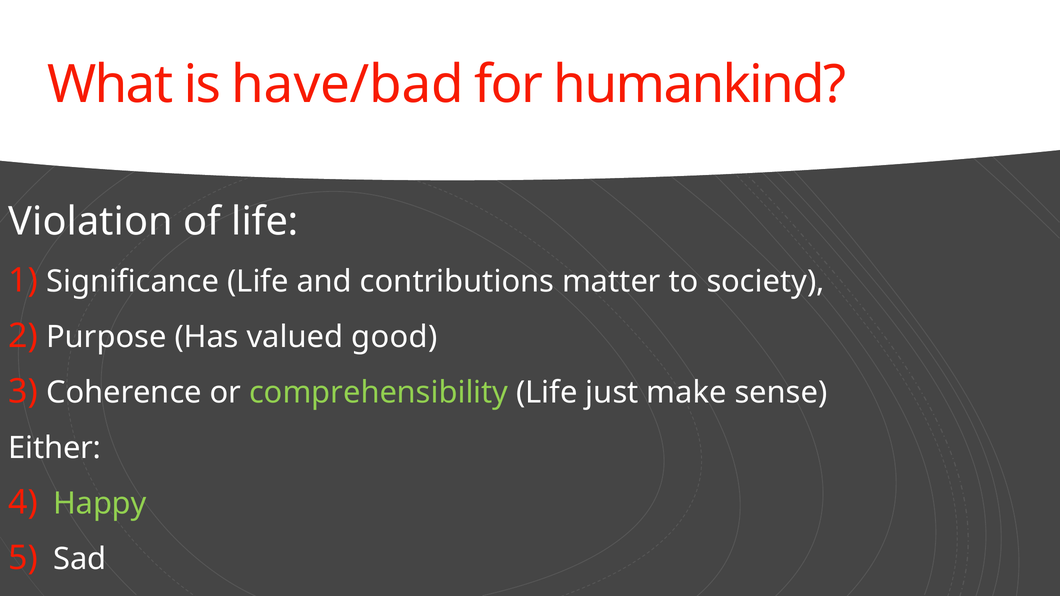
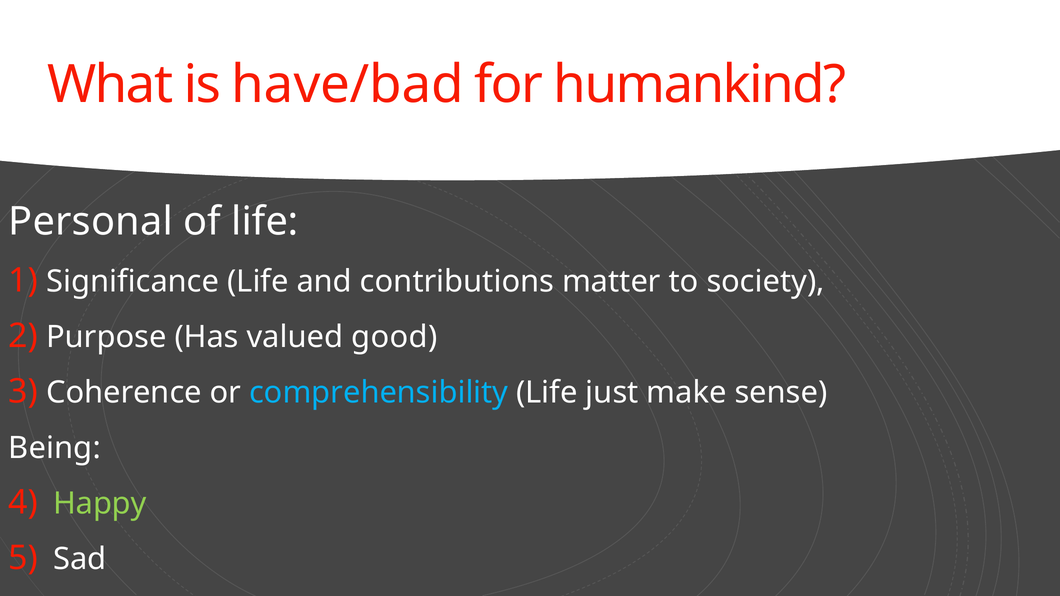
Violation: Violation -> Personal (91, 222)
comprehensibility colour: light green -> light blue (379, 393)
Either: Either -> Being (55, 448)
